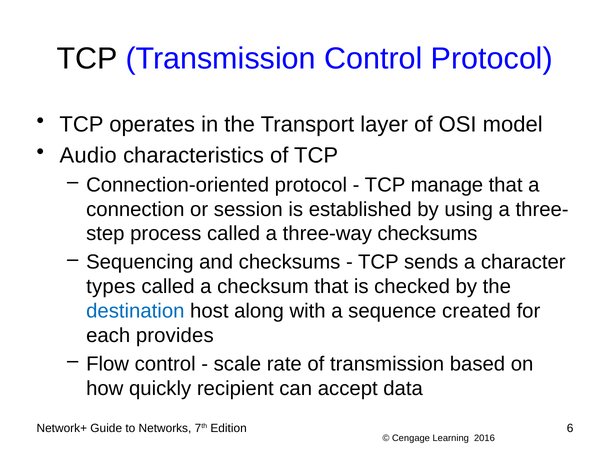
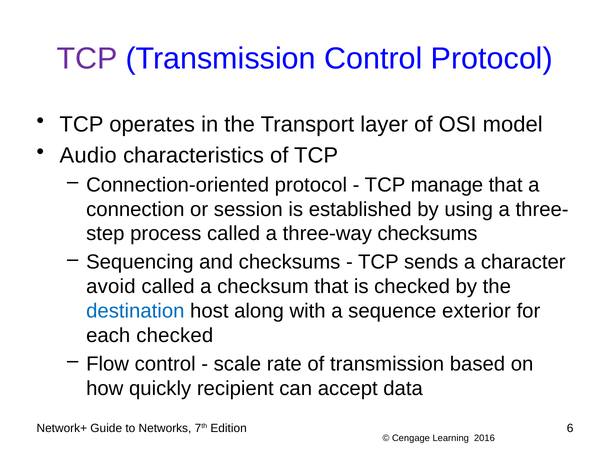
TCP colour: black -> purple (87, 59)
types: types -> avoid (111, 286)
created: created -> exterior (476, 311)
each provides: provides -> checked (175, 335)
